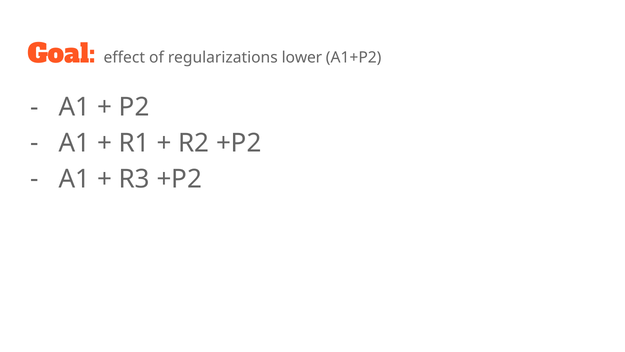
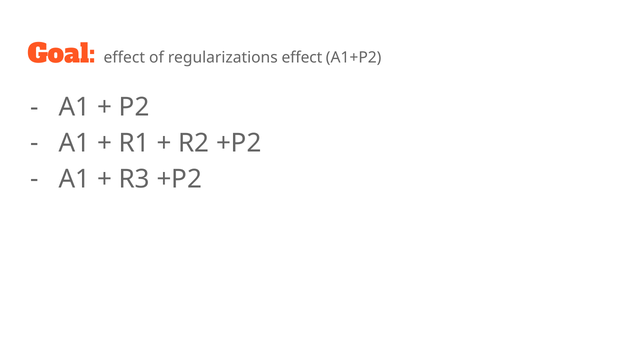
regularizations lower: lower -> effect (302, 58)
